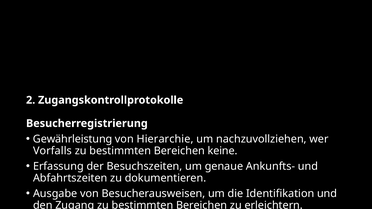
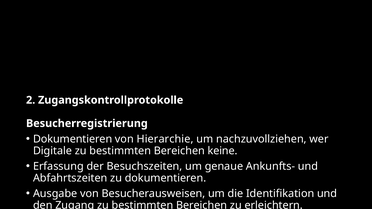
Gewährleistung: Gewährleistung -> Dokumentieren (73, 139)
Vorfalls: Vorfalls -> Digitale (53, 151)
